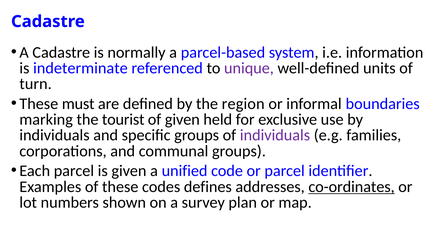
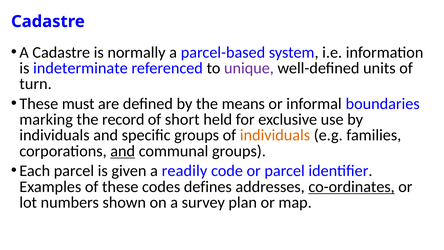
region: region -> means (243, 104)
tourist: tourist -> record (123, 119)
of given: given -> short (182, 119)
individuals colour: purple -> orange (275, 135)
and underline: none -> present (123, 151)
unified: unified -> readily (184, 171)
